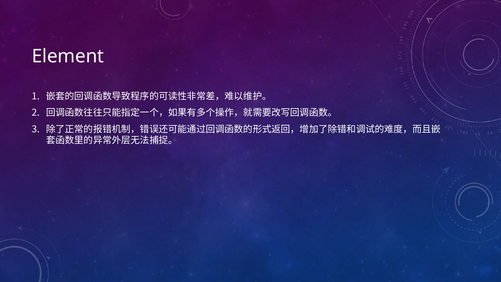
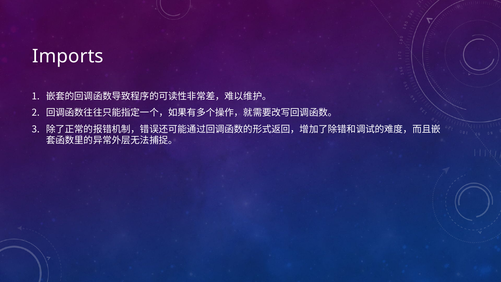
Element: Element -> Imports (68, 56)
